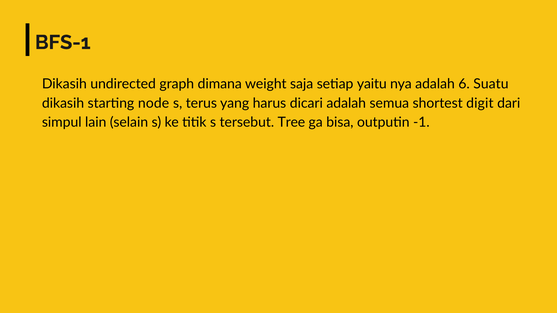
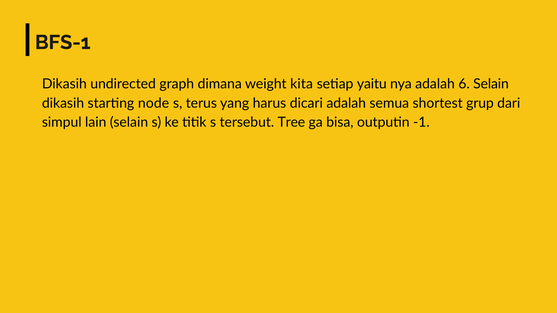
saja: saja -> kita (302, 84)
6 Suatu: Suatu -> Selain (491, 84)
digit: digit -> grup (480, 103)
